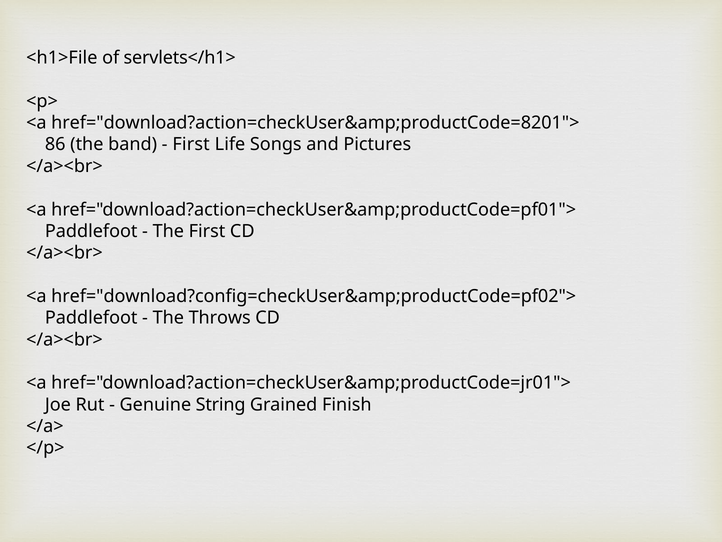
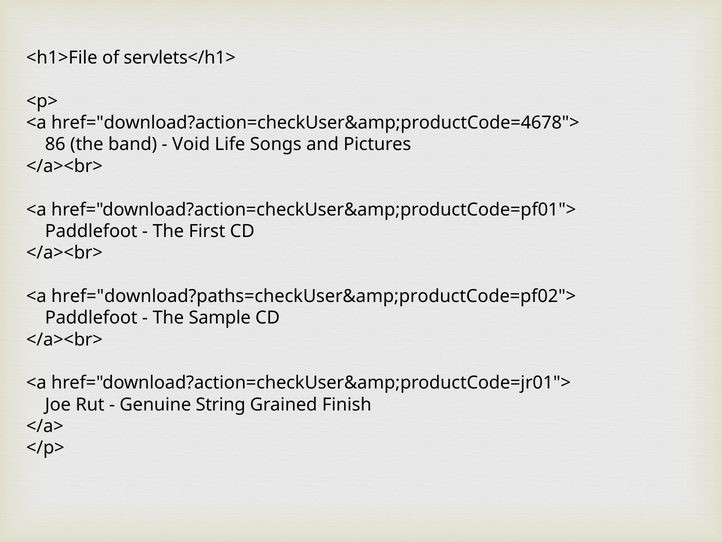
href="download?action=checkUser&amp;productCode=8201">: href="download?action=checkUser&amp;productCode=8201"> -> href="download?action=checkUser&amp;productCode=4678"> (315, 123)
First: First -> Void (191, 144)
href="download?config=checkUser&amp;productCode=pf02">: href="download?config=checkUser&amp;productCode=pf02"> -> href="download?paths=checkUser&amp;productCode=pf02"> (314, 296)
Throws: Throws -> Sample (220, 318)
